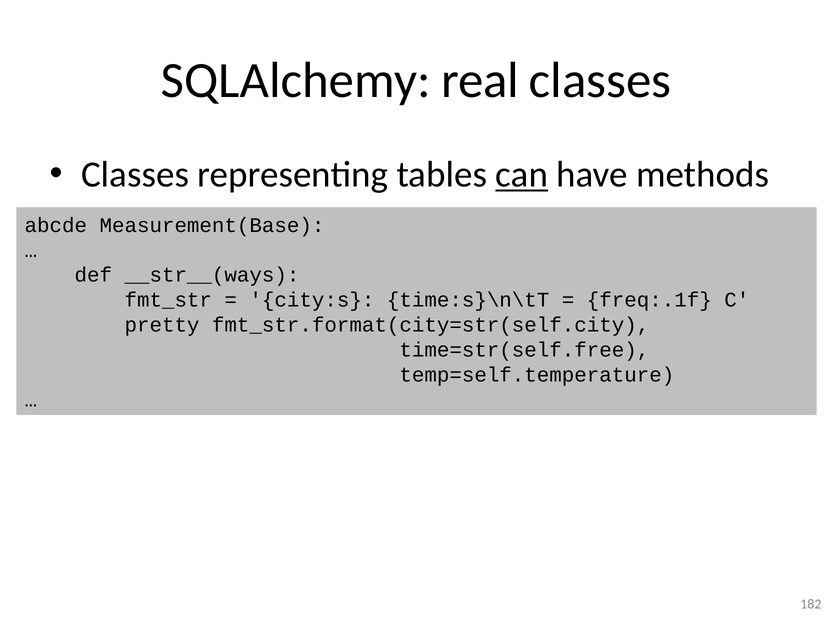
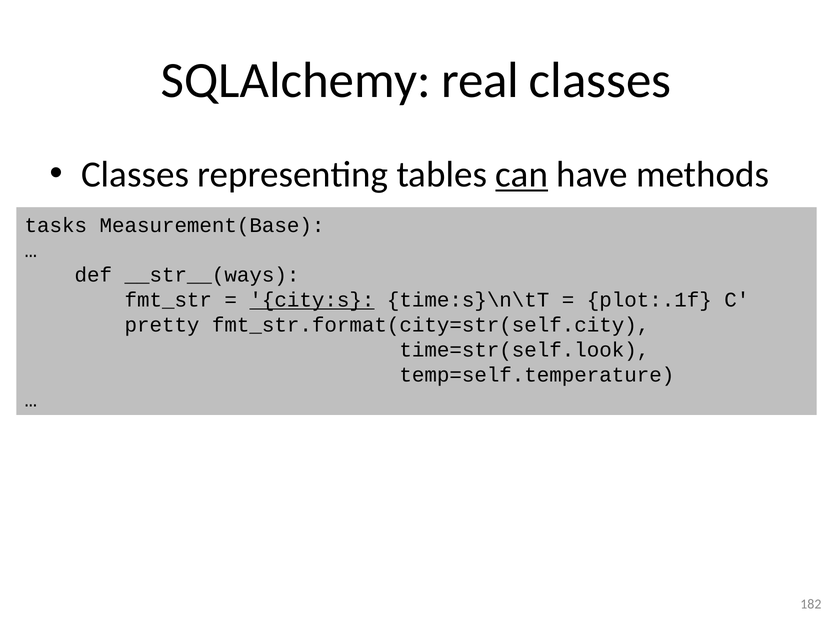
abcde: abcde -> tasks (56, 225)
city:s underline: none -> present (312, 300)
freq:.1f: freq:.1f -> plot:.1f (649, 300)
time=str(self.free: time=str(self.free -> time=str(self.look (524, 350)
